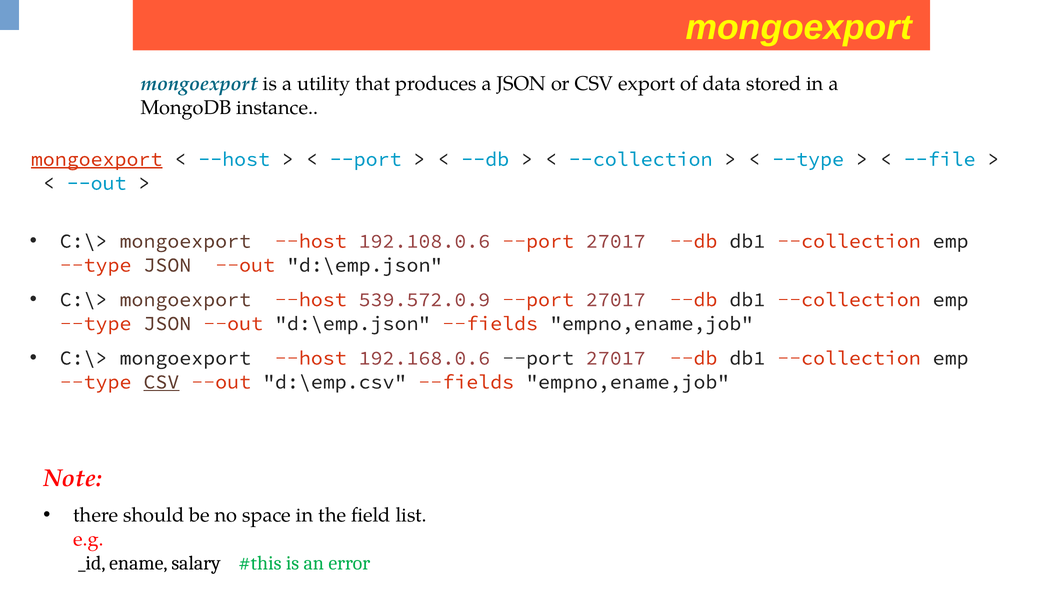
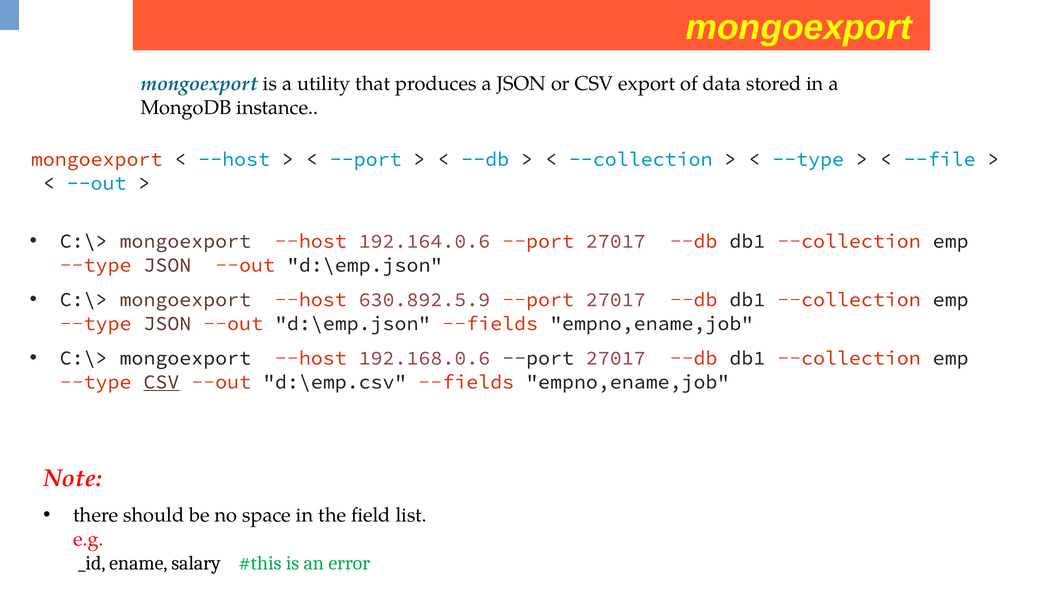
mongoexport underline: present -> none (97, 159)
192.108.0.6: 192.108.0.6 -> 192.164.0.6 (424, 241)
539.572.0.9: 539.572.0.9 -> 630.892.5.9 (424, 300)
